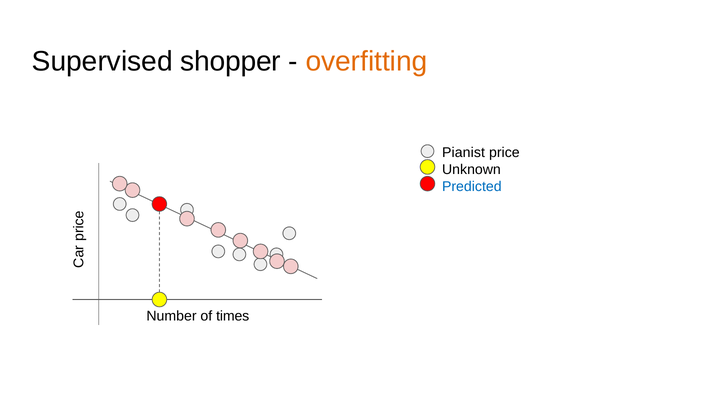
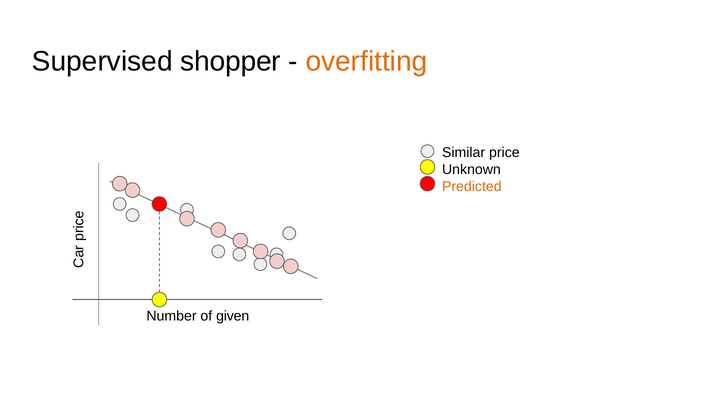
Pianist: Pianist -> Similar (464, 153)
Predicted colour: blue -> orange (472, 187)
times: times -> given (233, 316)
